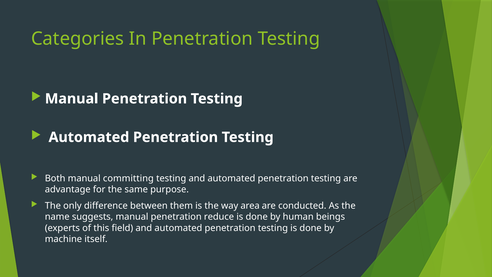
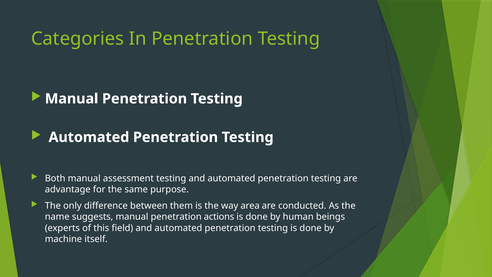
committing: committing -> assessment (128, 178)
reduce: reduce -> actions (219, 217)
